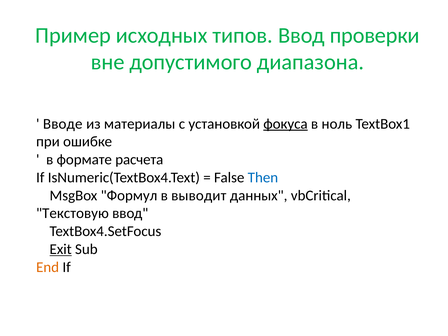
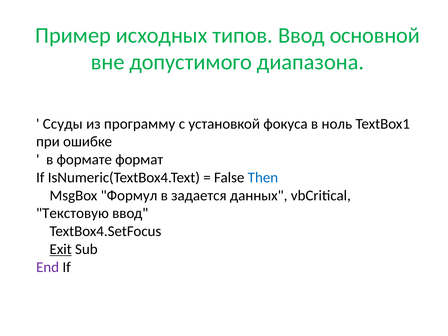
проверки: проверки -> основной (375, 35)
Вводе: Вводе -> Ссуды (63, 124)
материалы: материалы -> программу (140, 124)
фокуса underline: present -> none (286, 124)
расчета: расчета -> формат (139, 160)
выводит: выводит -> задается (199, 195)
End colour: orange -> purple (48, 267)
